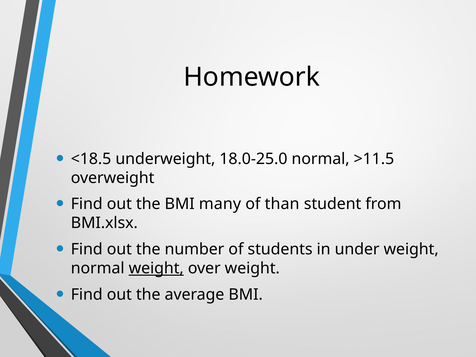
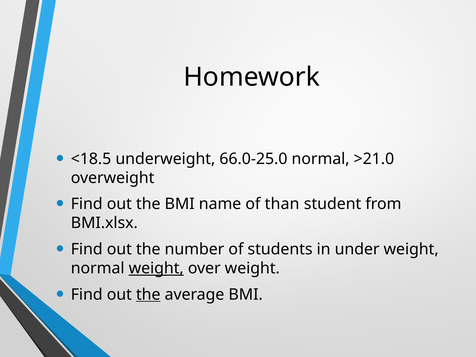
18.0-25.0: 18.0-25.0 -> 66.0-25.0 (253, 159)
>11.5: >11.5 -> >21.0 (374, 159)
many: many -> name (220, 204)
the underline: none -> present (148, 294)
